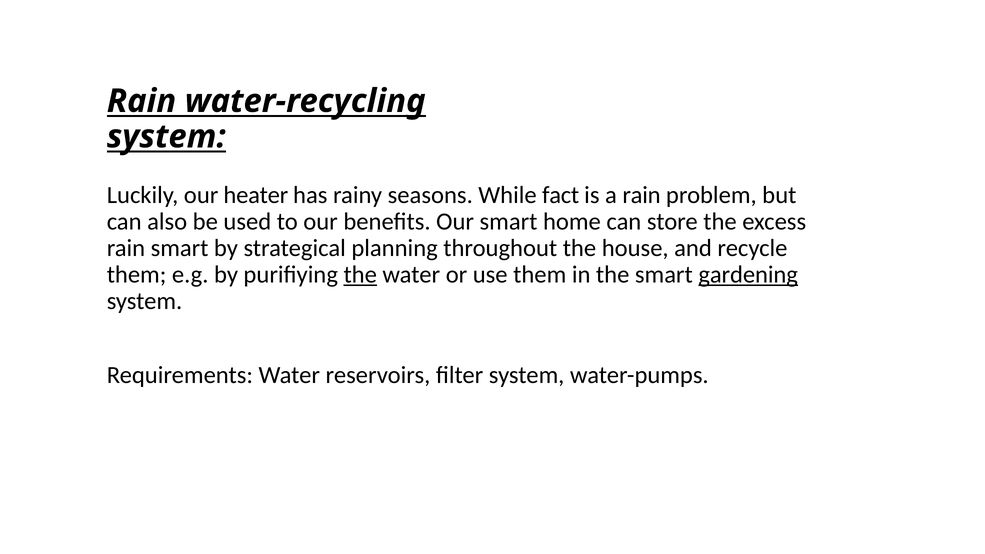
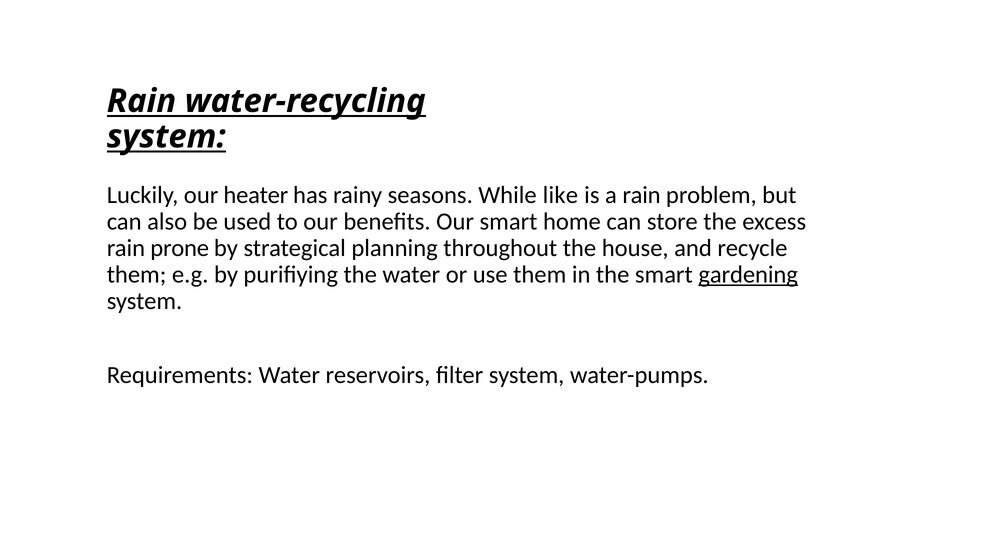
fact: fact -> like (560, 195)
rain smart: smart -> prone (180, 248)
the underline: present -> none (360, 275)
